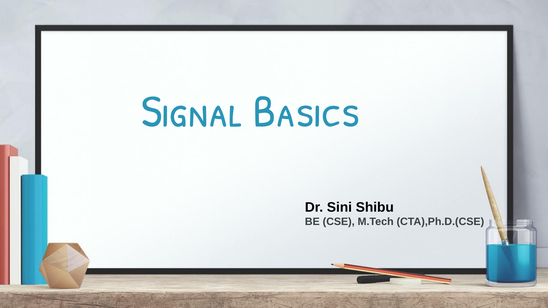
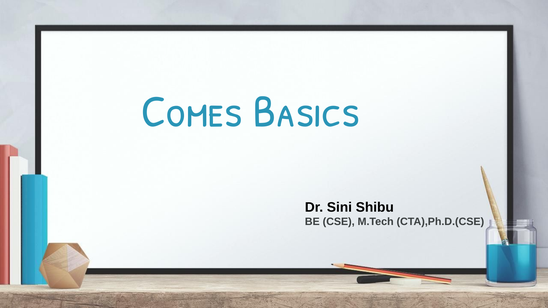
Signal: Signal -> Comes (192, 112)
